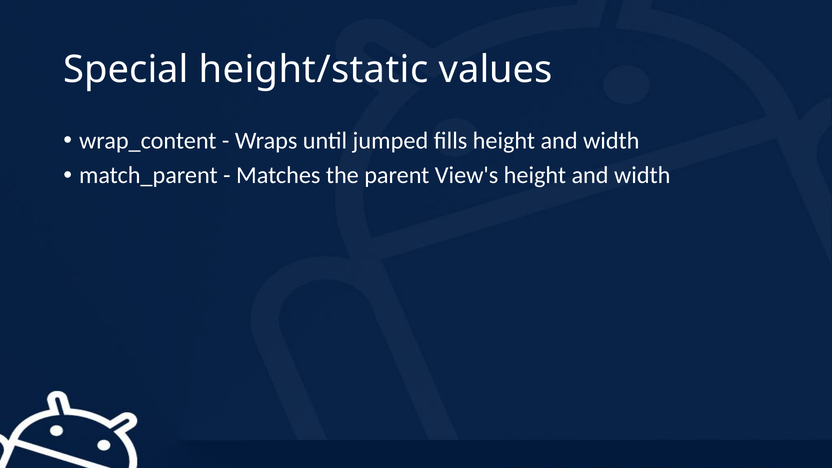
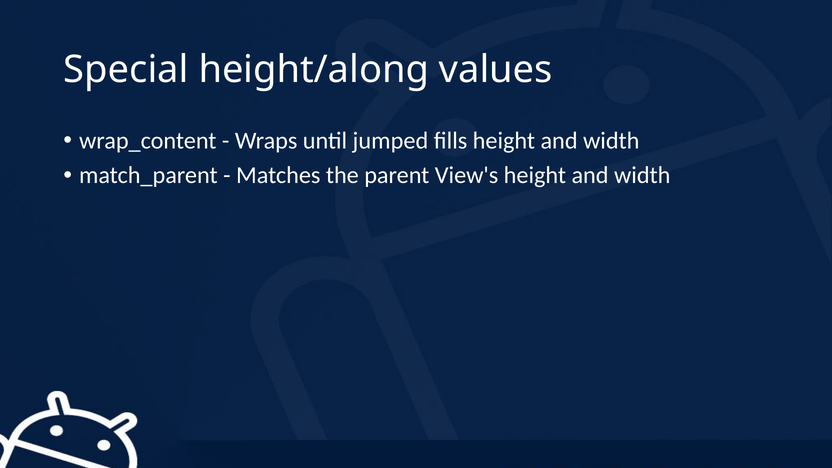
height/static: height/static -> height/along (314, 70)
